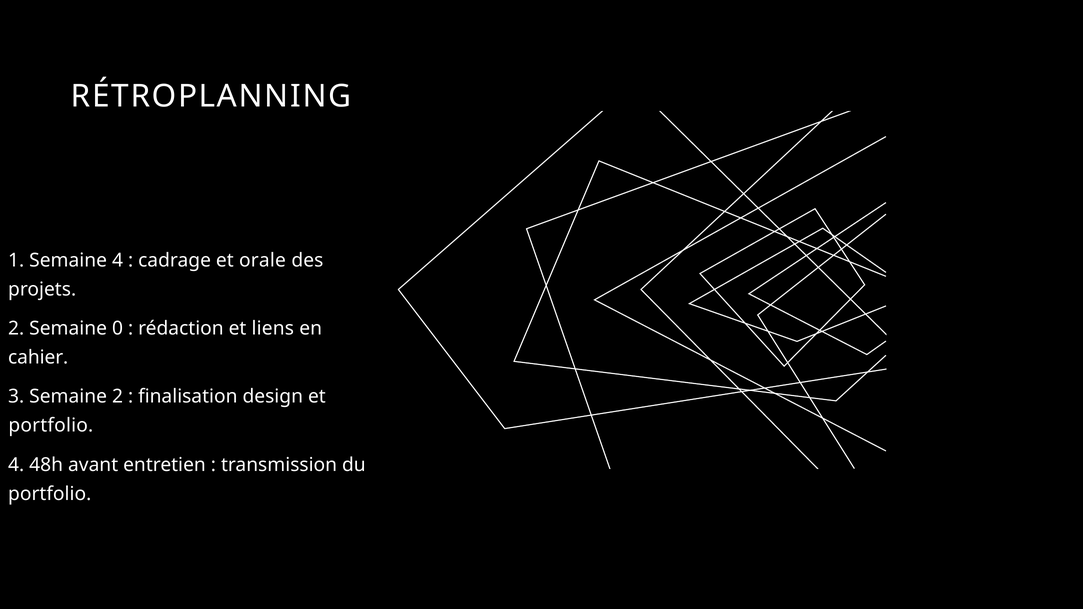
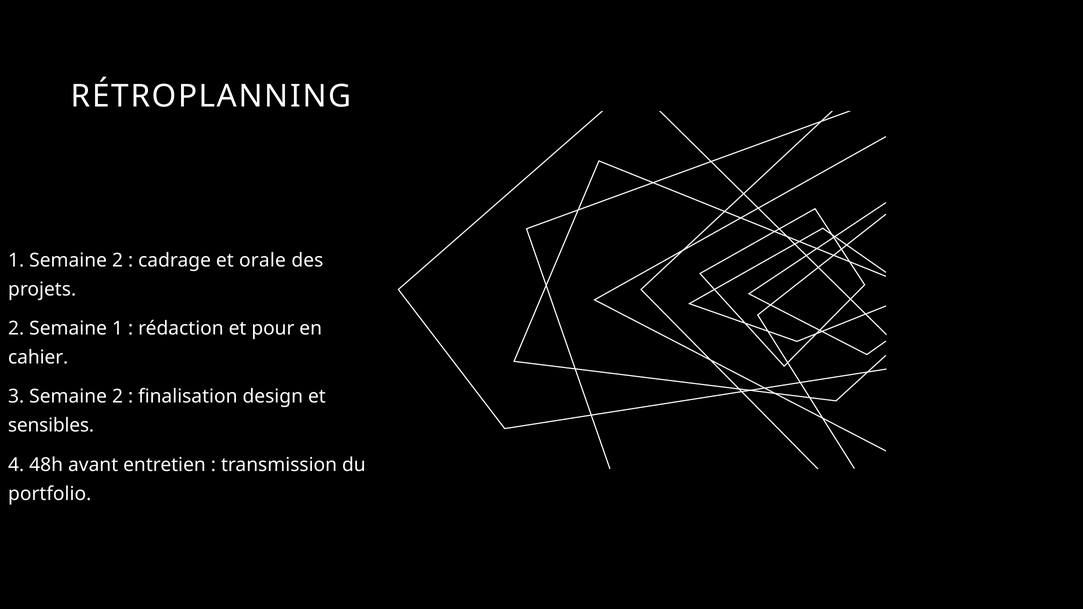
1 Semaine 4: 4 -> 2 (118, 260)
Semaine 0: 0 -> 1 (118, 329)
liens: liens -> pour (273, 329)
portfolio: portfolio -> sensibles (51, 426)
